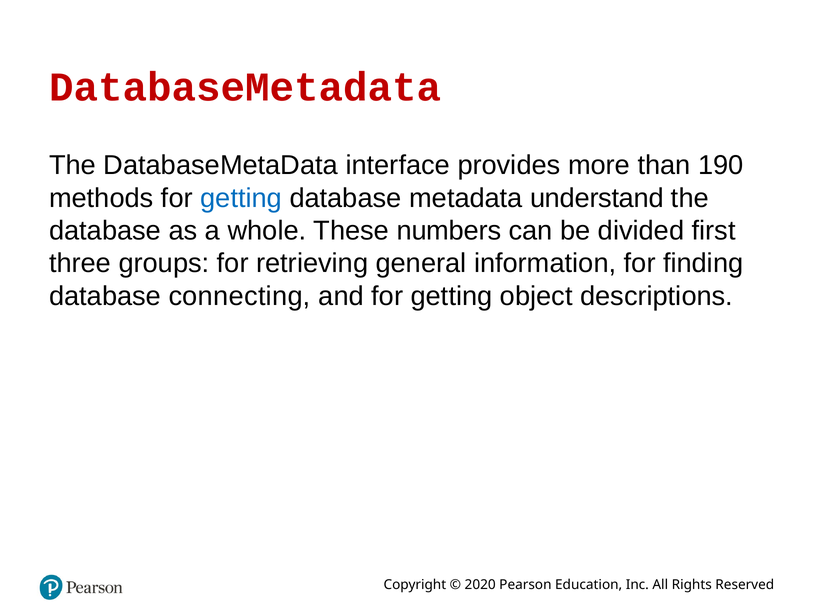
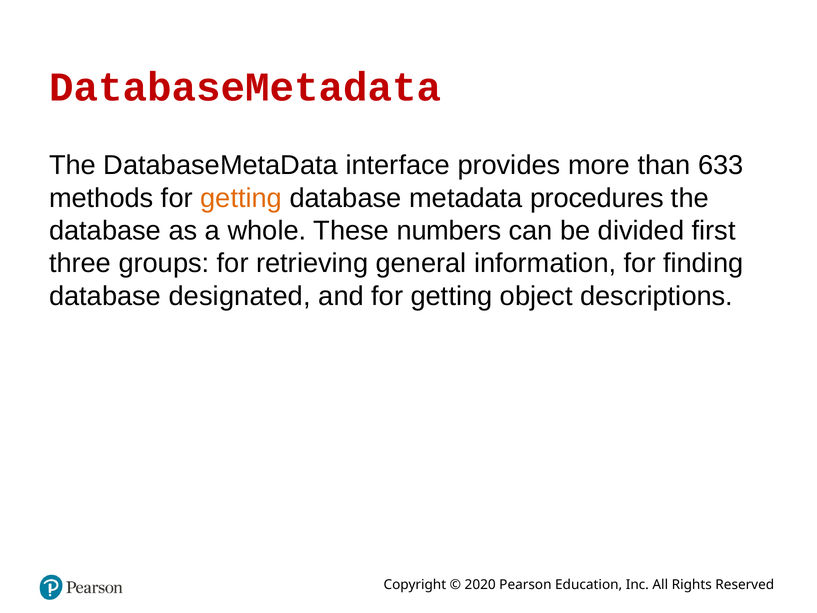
190: 190 -> 633 (721, 165)
getting colour: blue -> orange (241, 198)
understand: understand -> procedures (597, 198)
connecting: connecting -> designated (240, 296)
